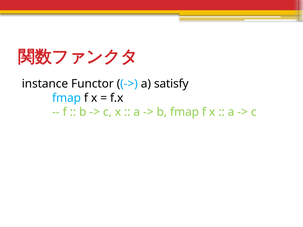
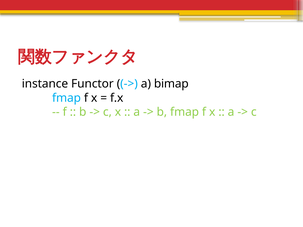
satisfy: satisfy -> bimap (171, 84)
